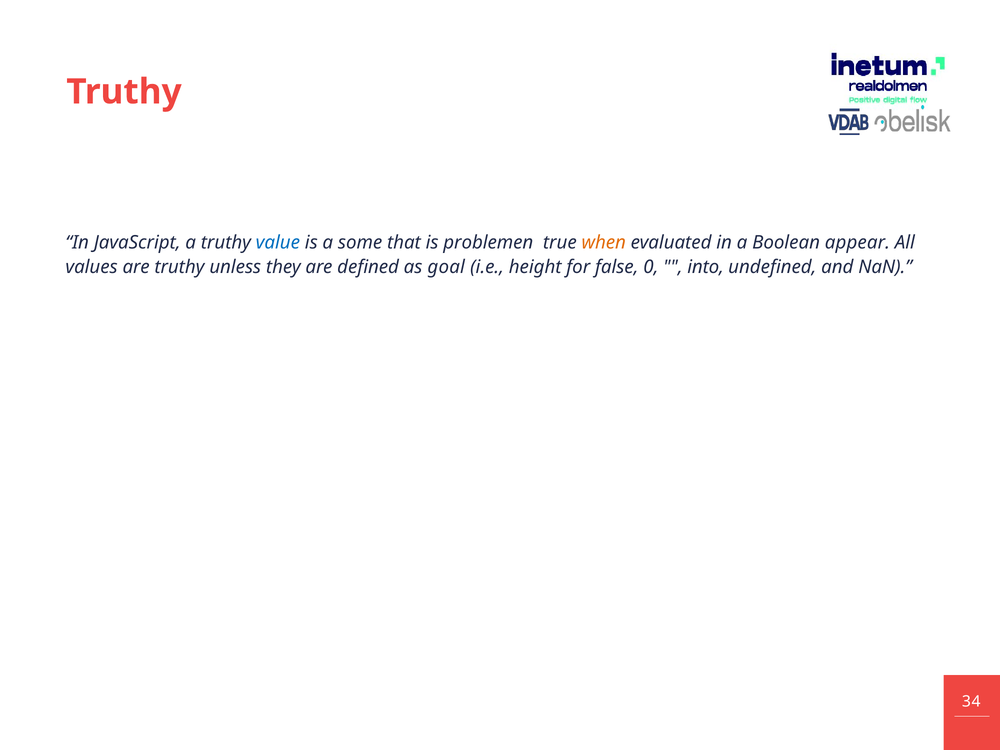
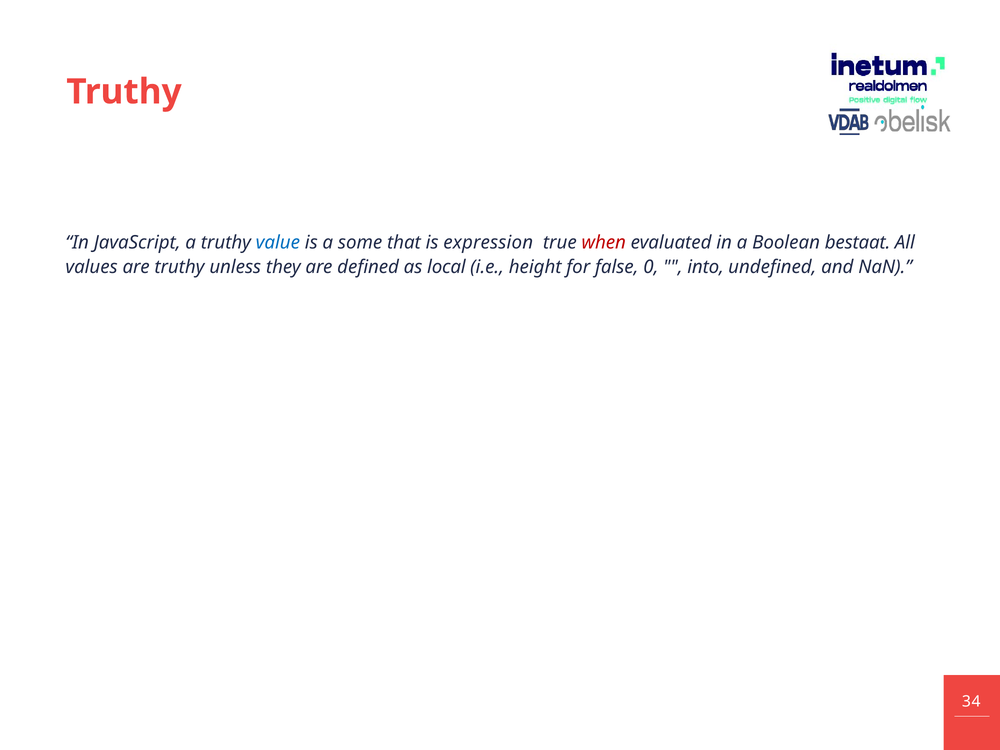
problemen: problemen -> expression (488, 242)
when colour: orange -> red (604, 242)
appear: appear -> bestaat (858, 242)
goal: goal -> local (446, 267)
